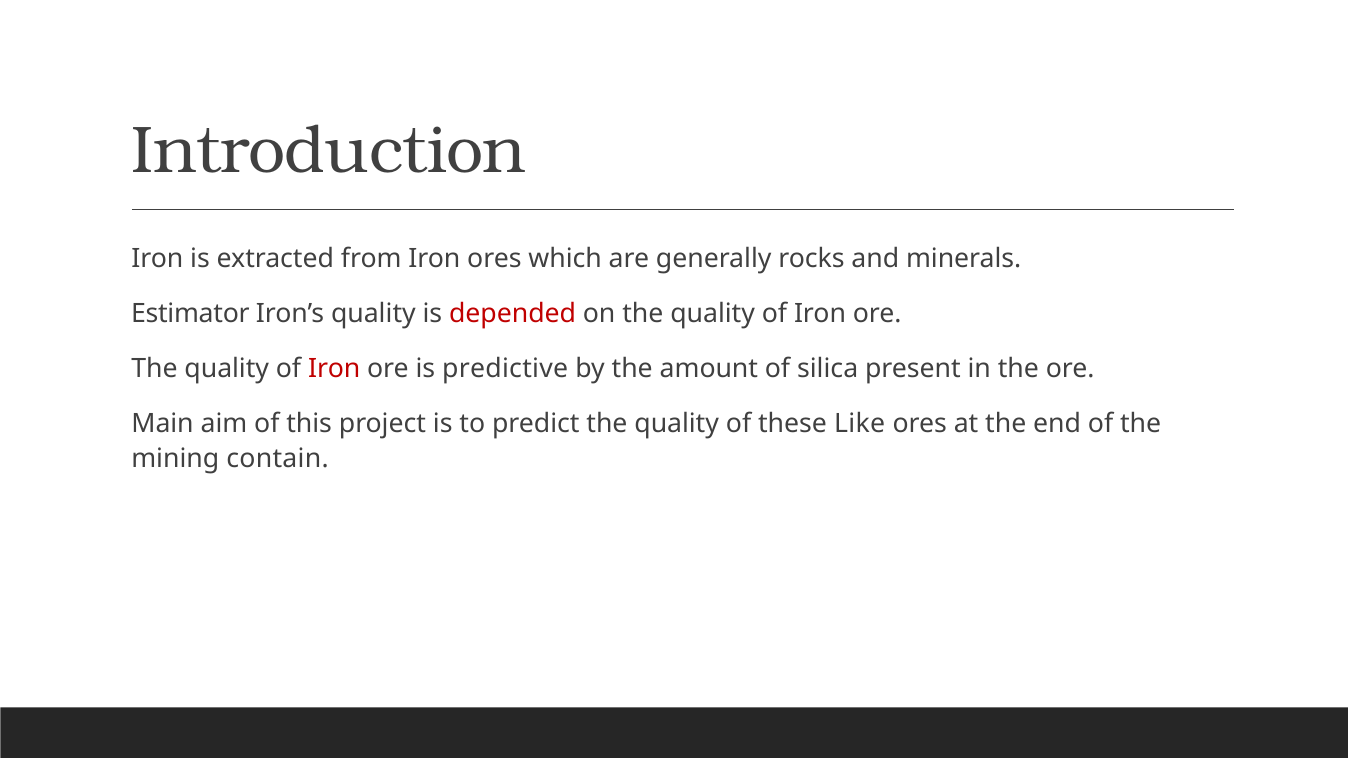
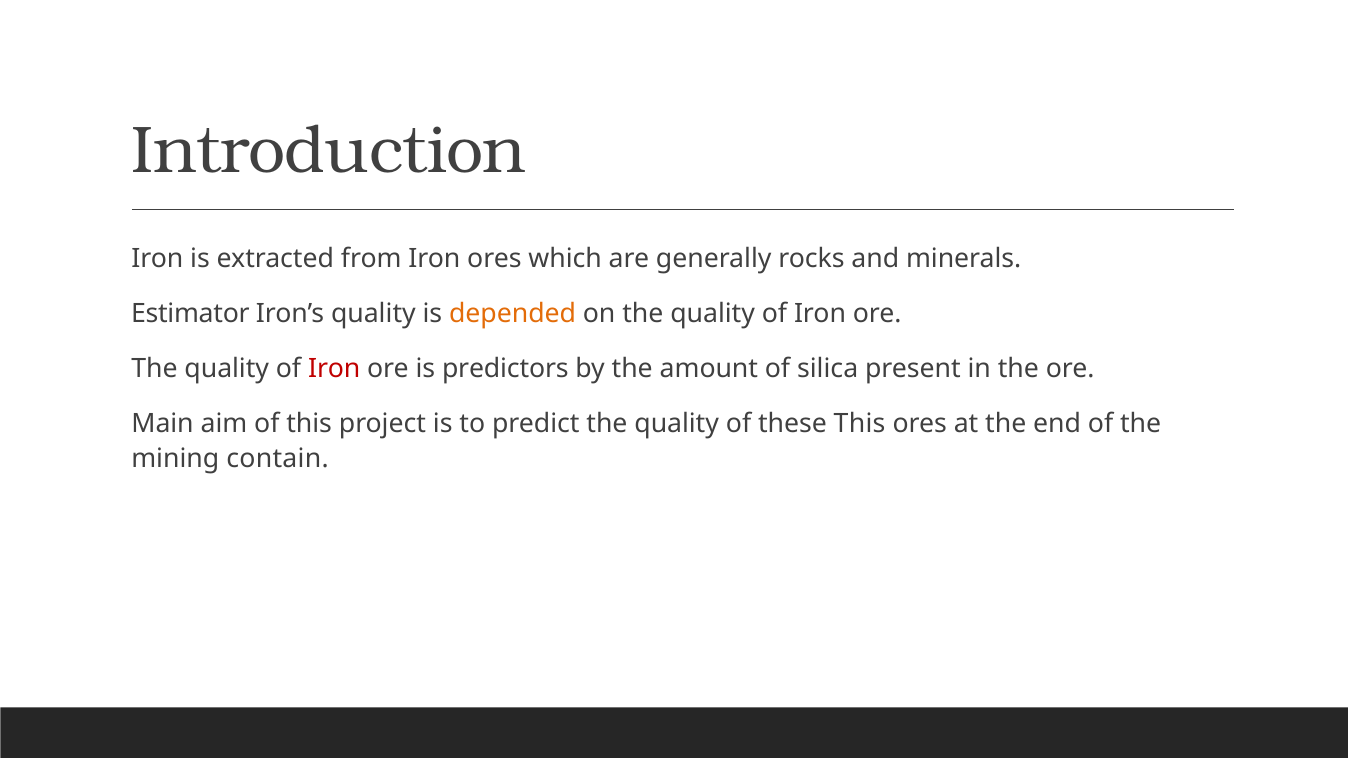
depended colour: red -> orange (513, 314)
predictive: predictive -> predictors (505, 369)
these Like: Like -> This (860, 424)
